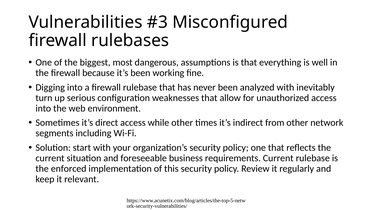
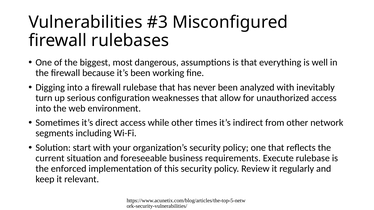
requirements Current: Current -> Execute (278, 158)
